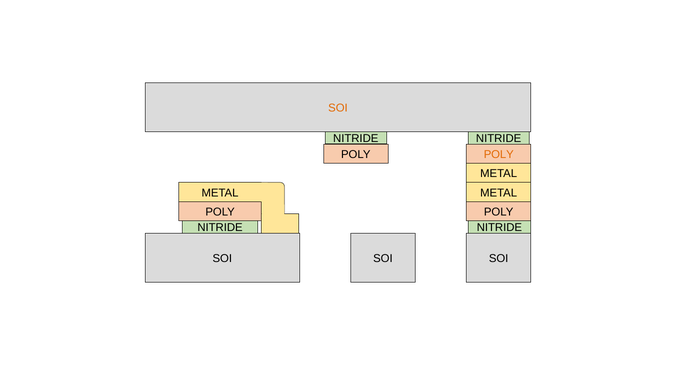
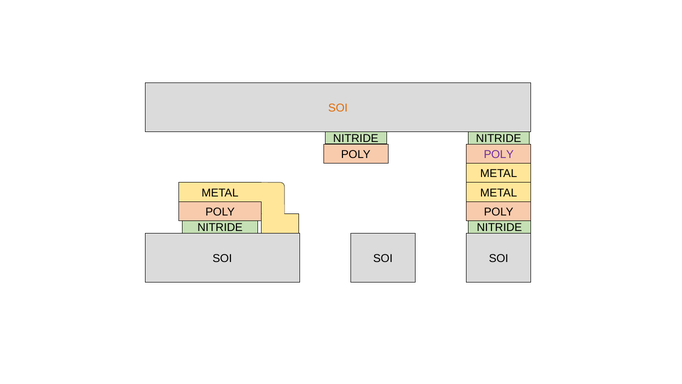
POLY colour: orange -> purple (499, 154)
